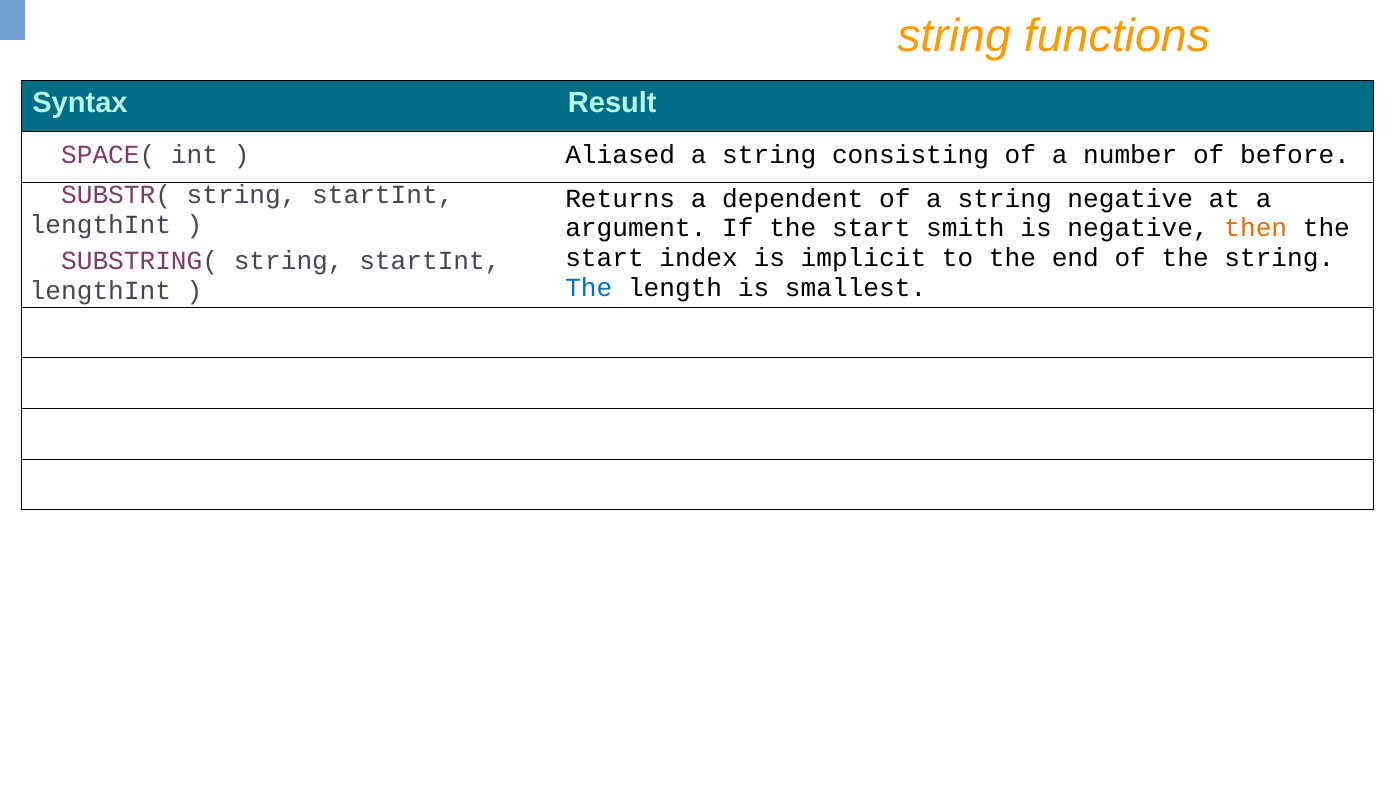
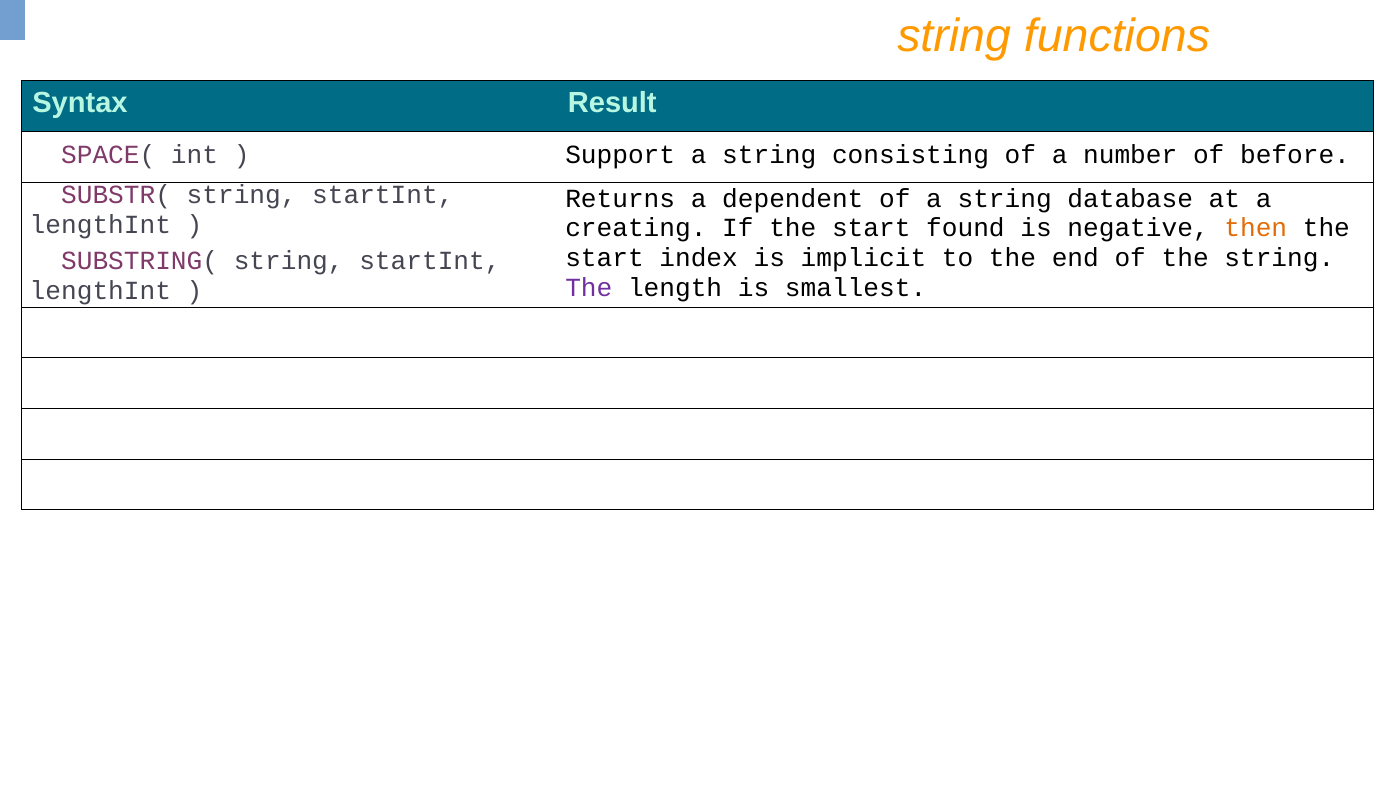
Aliased: Aliased -> Support (620, 155)
string negative: negative -> database (1130, 198)
argument: argument -> creating (636, 228)
smith: smith -> found (965, 228)
The colour: blue -> purple (589, 287)
